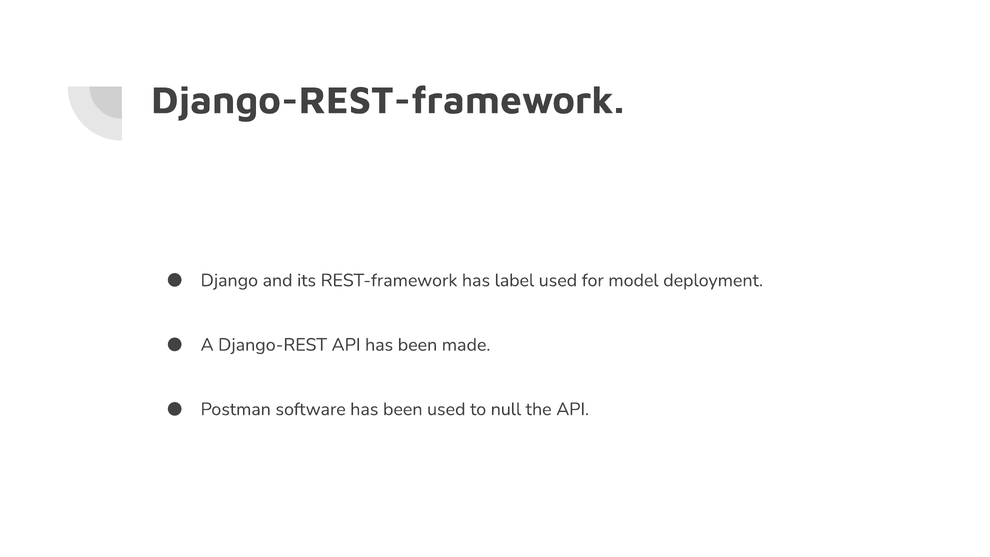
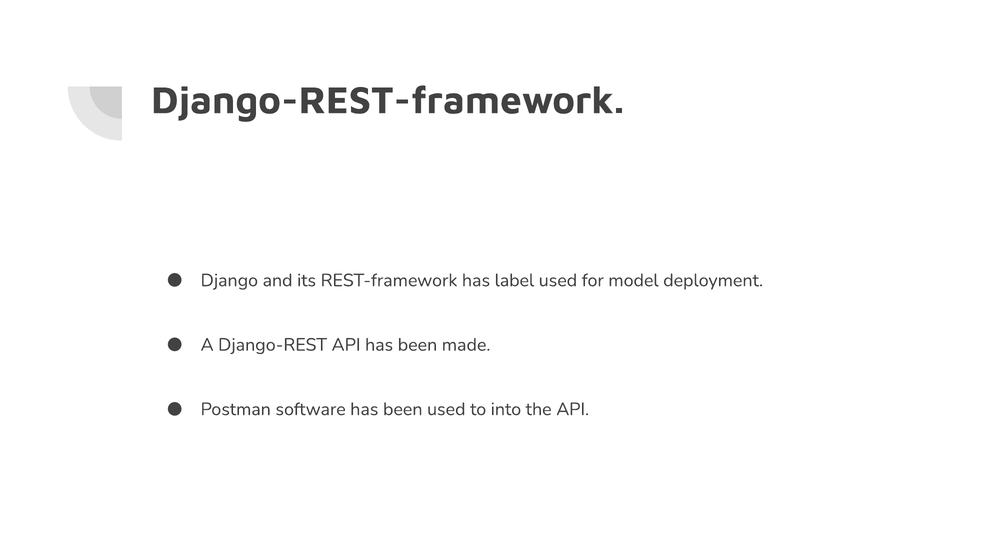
null: null -> into (506, 409)
